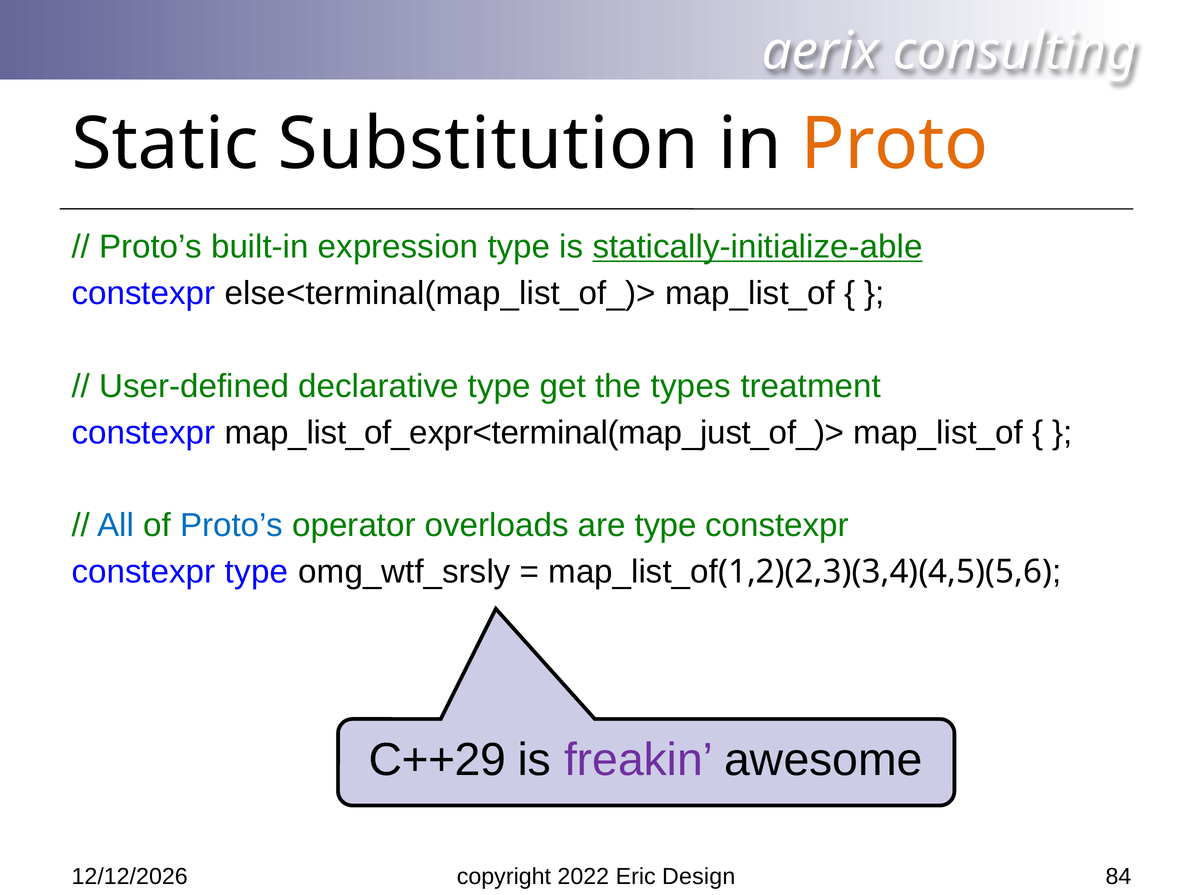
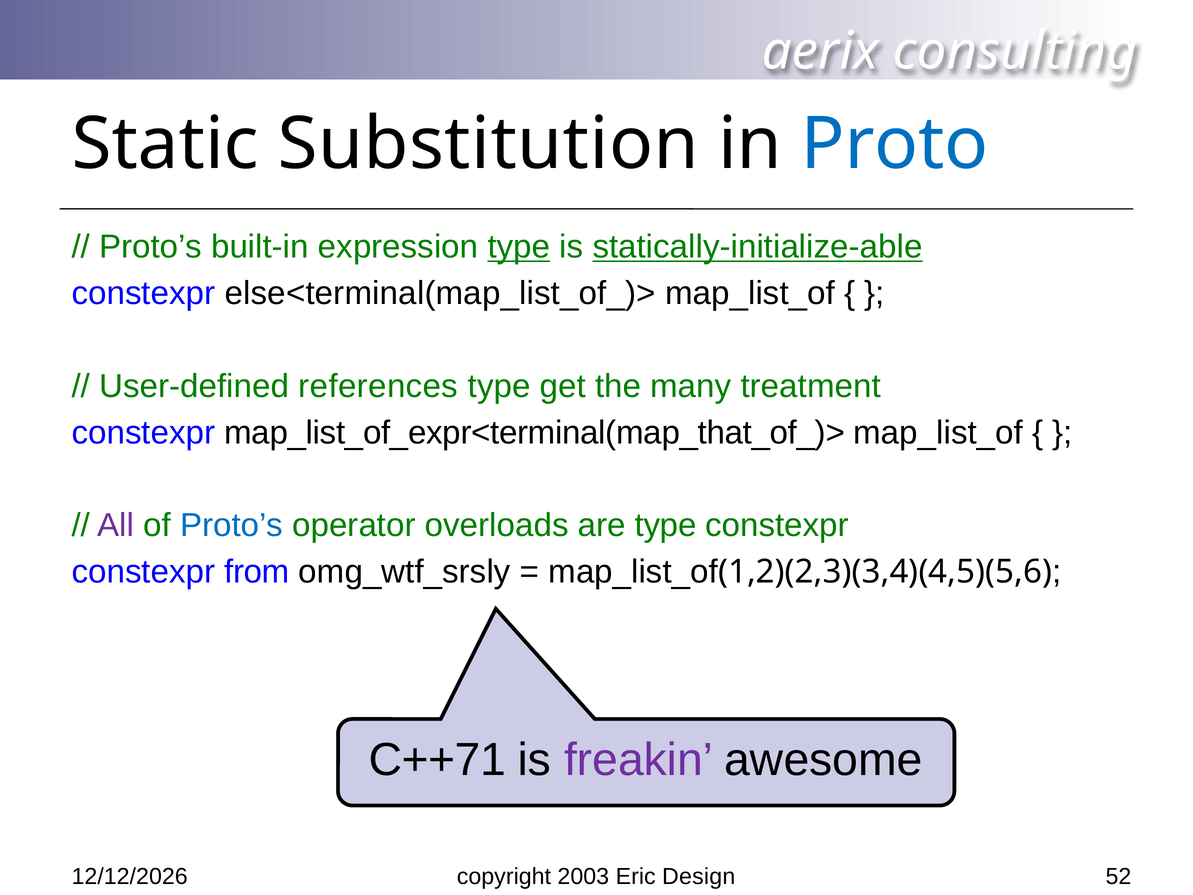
Proto colour: orange -> blue (895, 144)
type underline: none -> present (519, 247)
declarative: declarative -> references (378, 386)
types: types -> many (691, 386)
map_list_of_expr<terminal(map_just_of_)>: map_list_of_expr<terminal(map_just_of_)> -> map_list_of_expr<terminal(map_that_of_)> (535, 433)
All colour: blue -> purple (116, 525)
constexpr type: type -> from (257, 572)
C++29: C++29 -> C++71 (437, 760)
84: 84 -> 52 (1118, 876)
2022: 2022 -> 2003 (583, 877)
